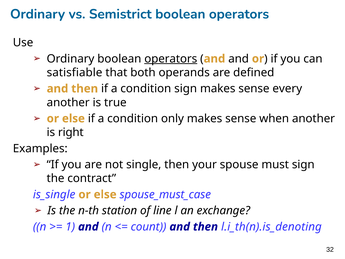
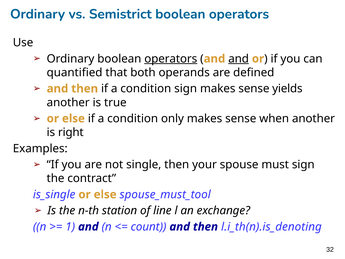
and underline: none -> present (239, 59)
satisfiable: satisfiable -> quantified (75, 72)
every: every -> yields (287, 89)
spouse_must_case: spouse_must_case -> spouse_must_tool (165, 194)
